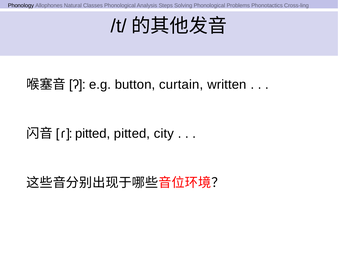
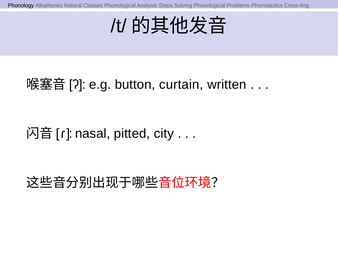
pitted: pitted -> nasal (93, 134)
